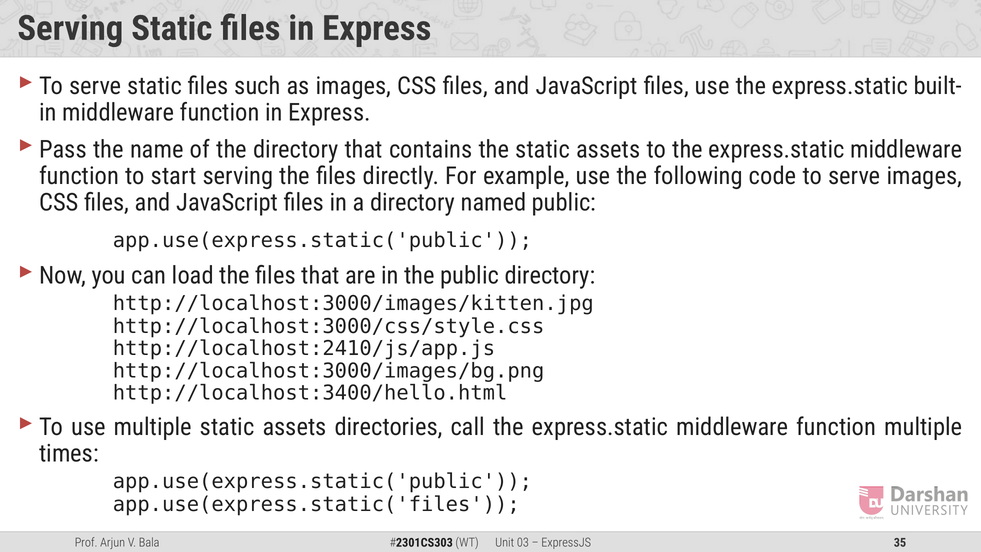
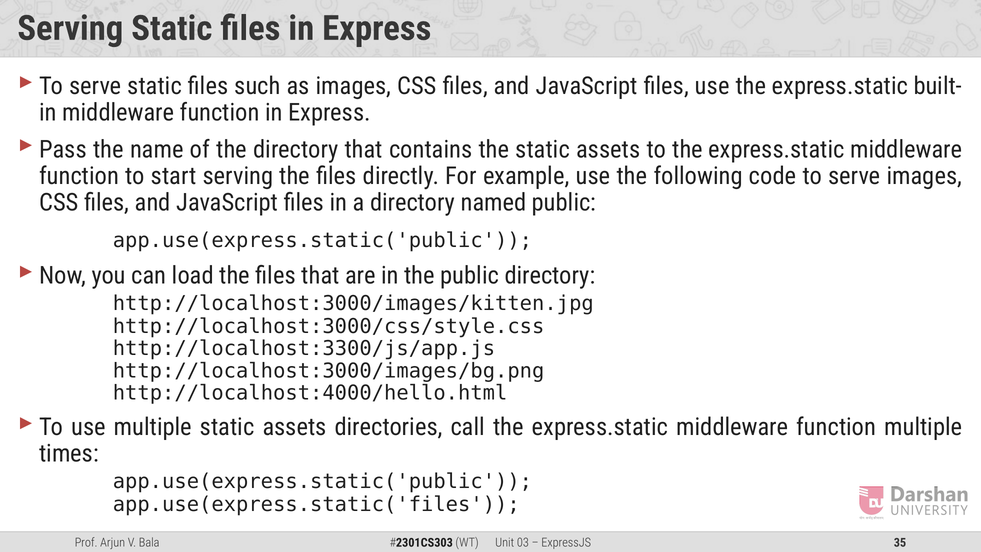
http://localhost:2410/js/app.js: http://localhost:2410/js/app.js -> http://localhost:3300/js/app.js (304, 349)
http://localhost:3400/hello.html: http://localhost:3400/hello.html -> http://localhost:4000/hello.html (310, 393)
